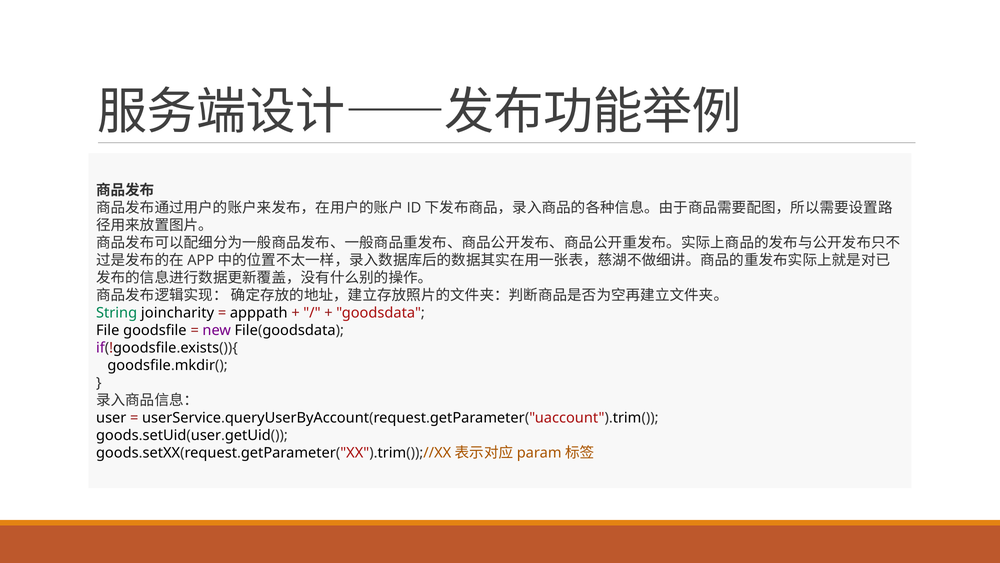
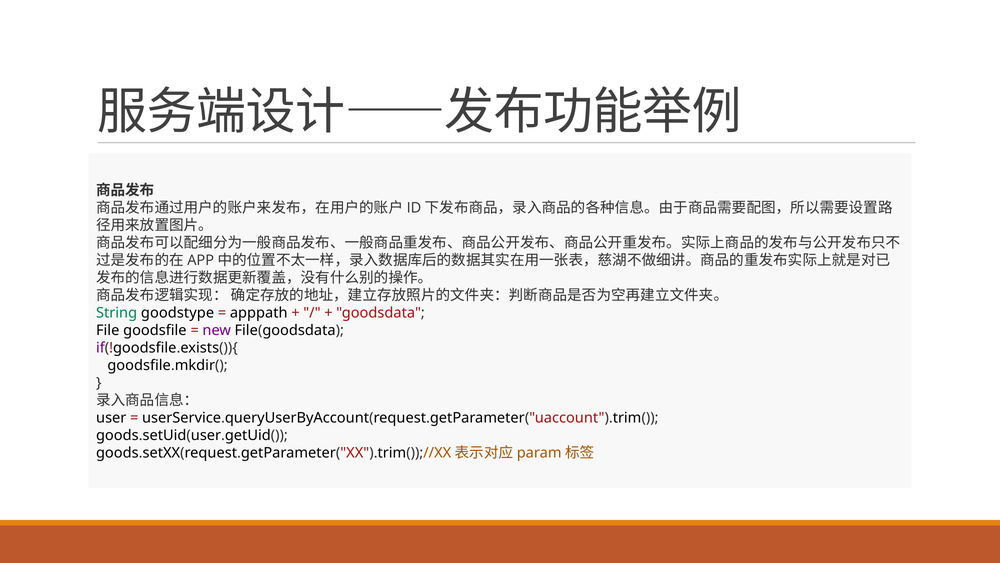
joincharity: joincharity -> goodstype (178, 313)
